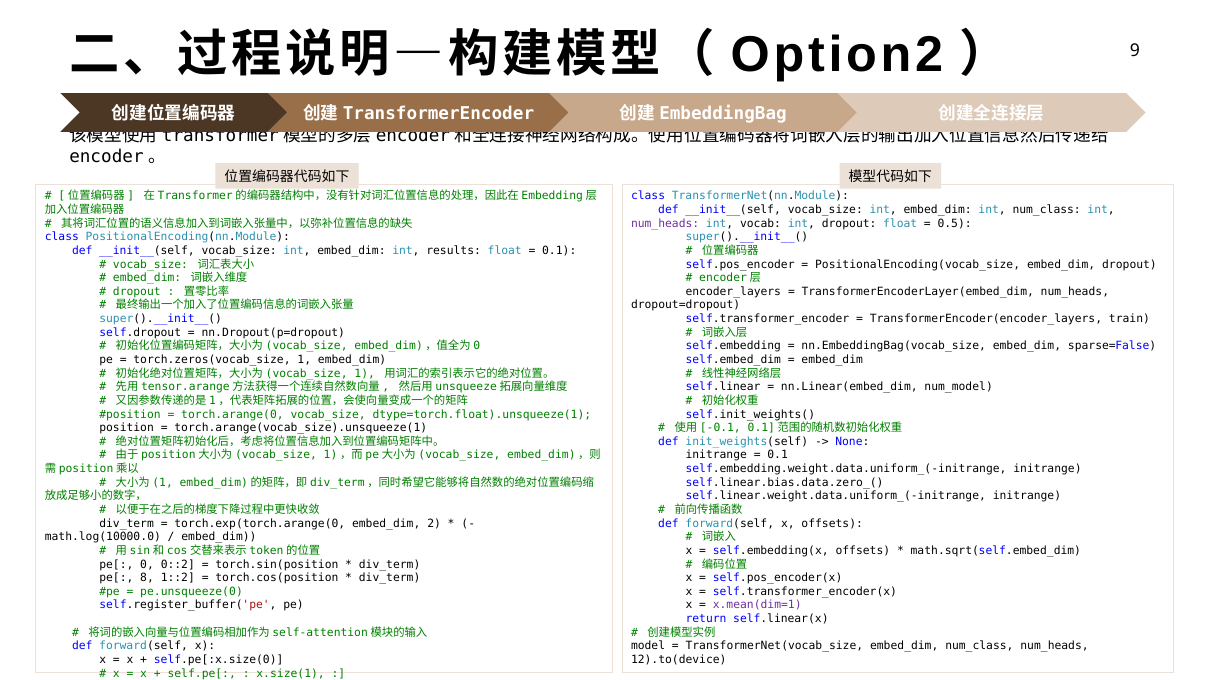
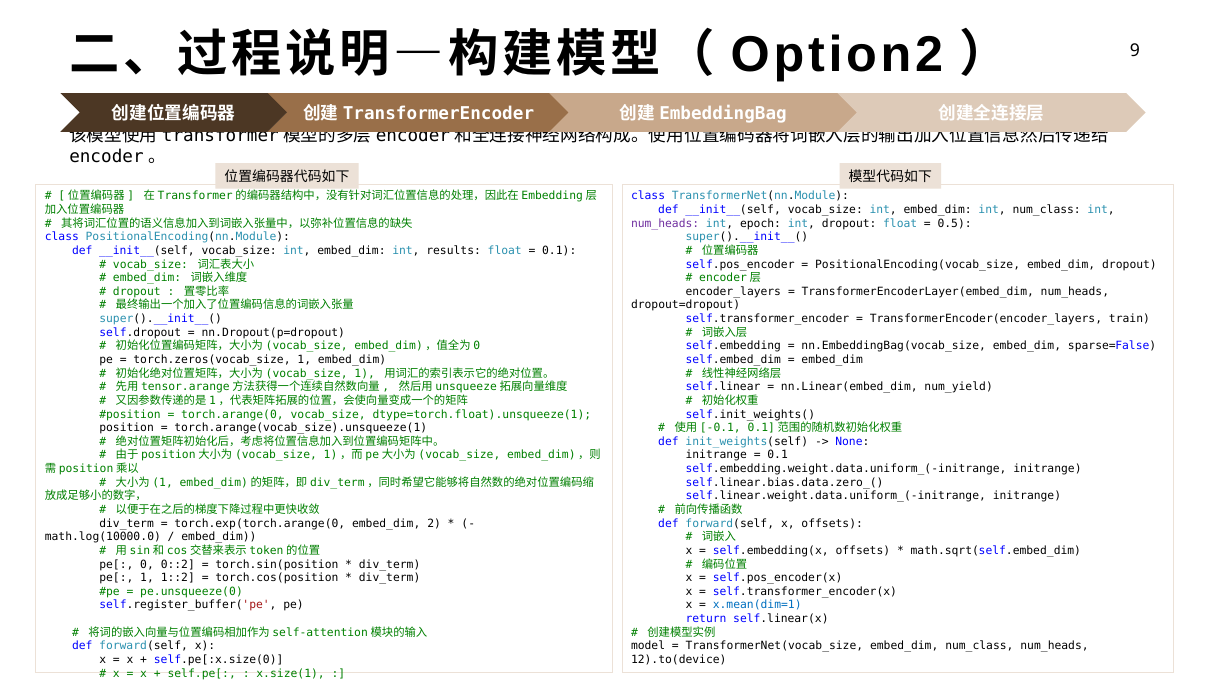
vocab: vocab -> epoch (761, 223)
num_model: num_model -> num_yield (959, 387)
pe[ 8: 8 -> 1 (147, 578)
x.mean(dim=1 colour: purple -> blue (757, 605)
